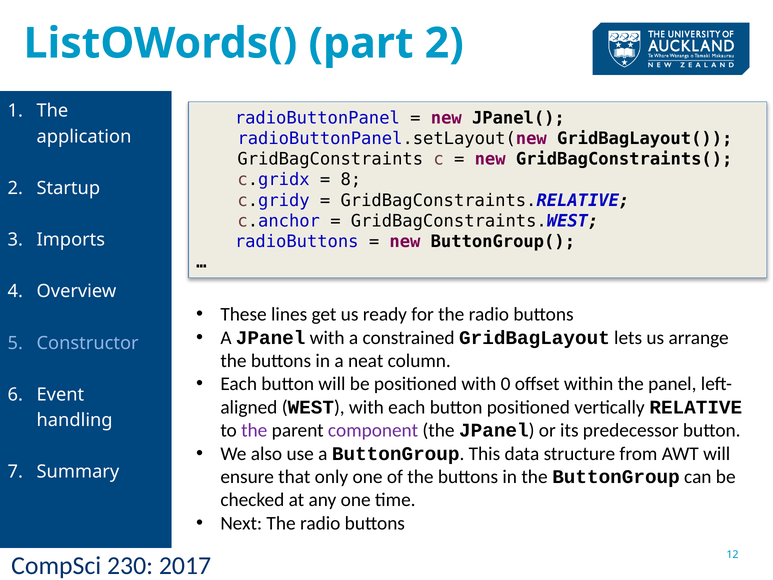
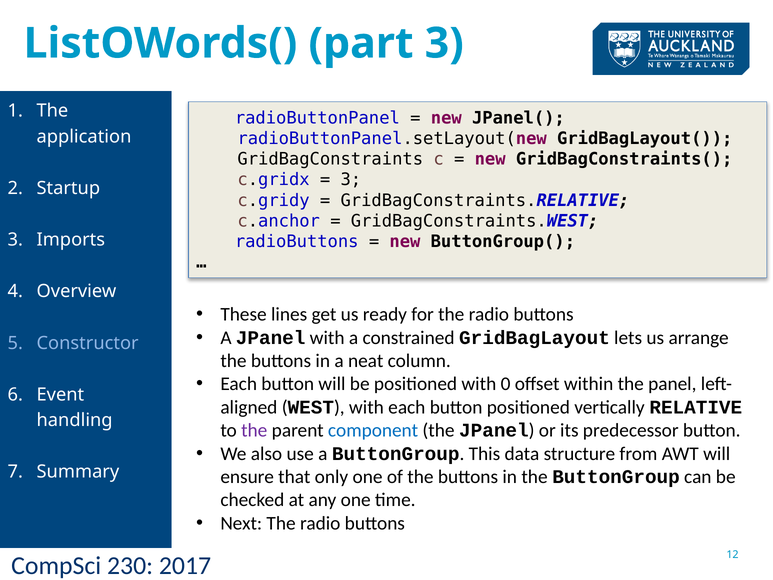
part 2: 2 -> 3 (444, 43)
8: 8 -> 3 (351, 180)
component colour: purple -> blue (373, 430)
